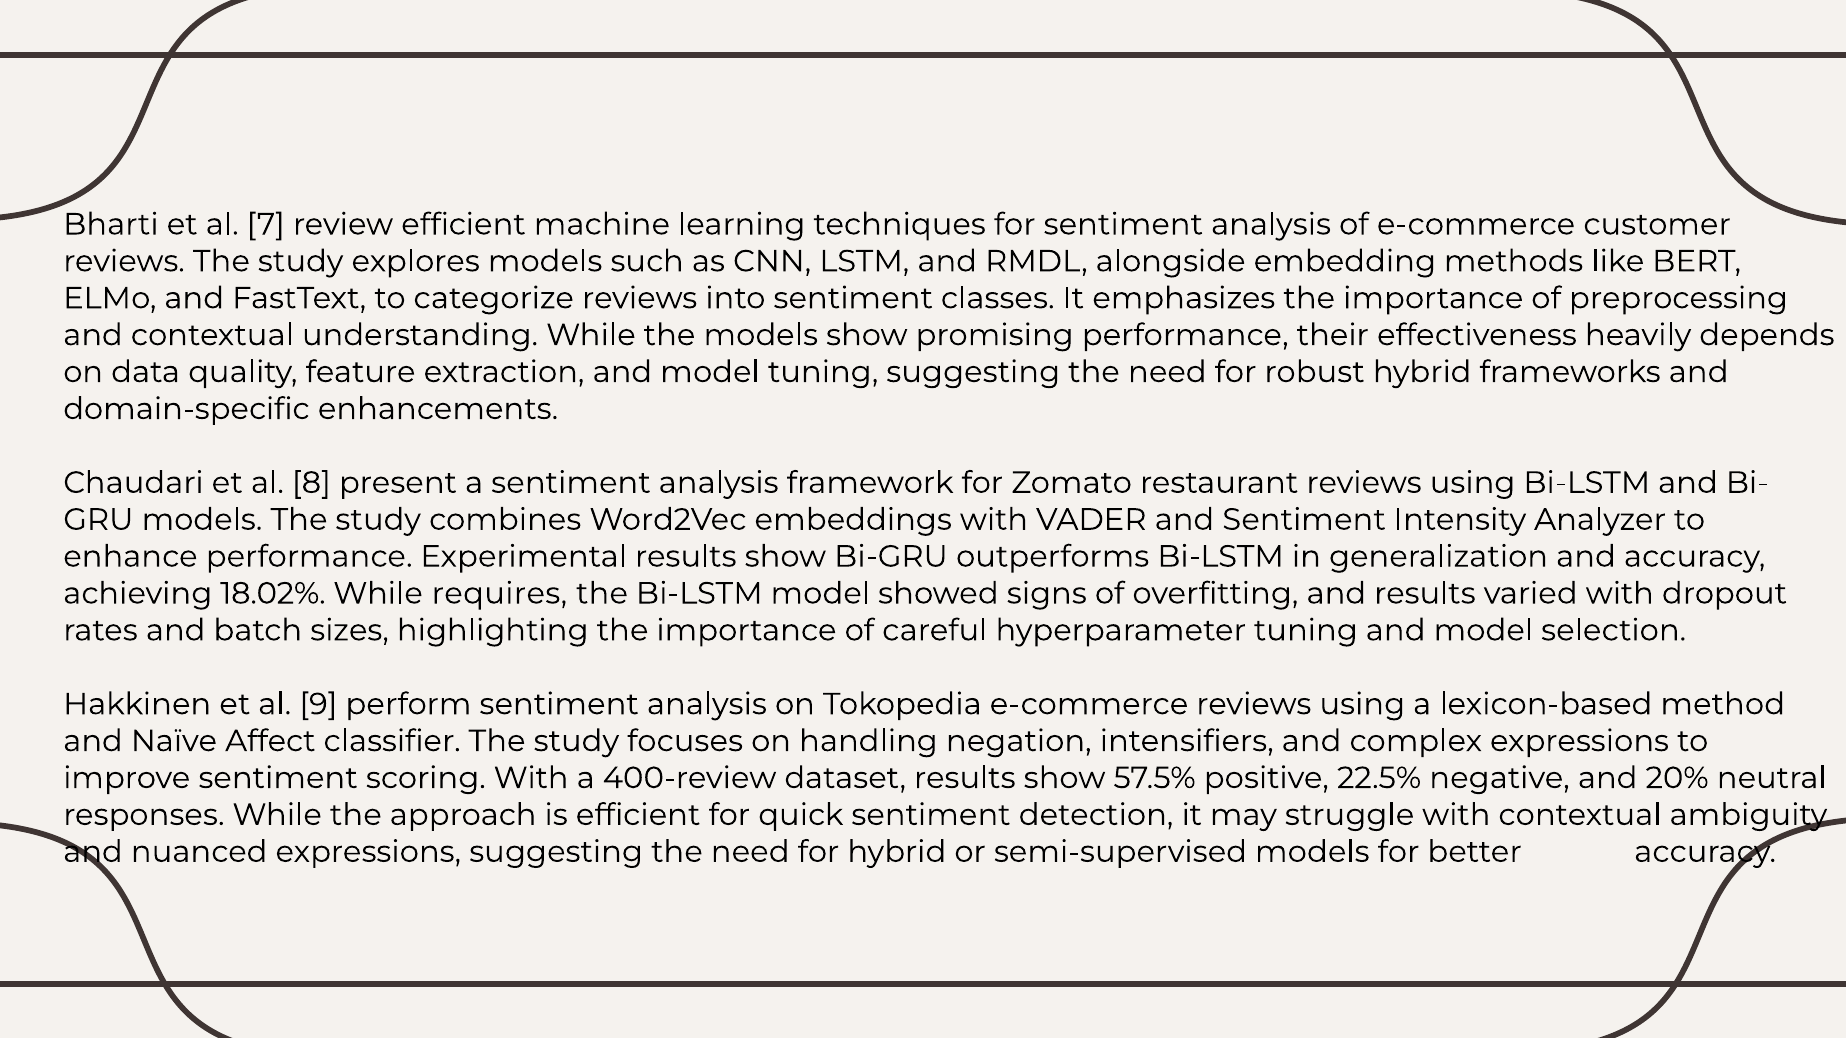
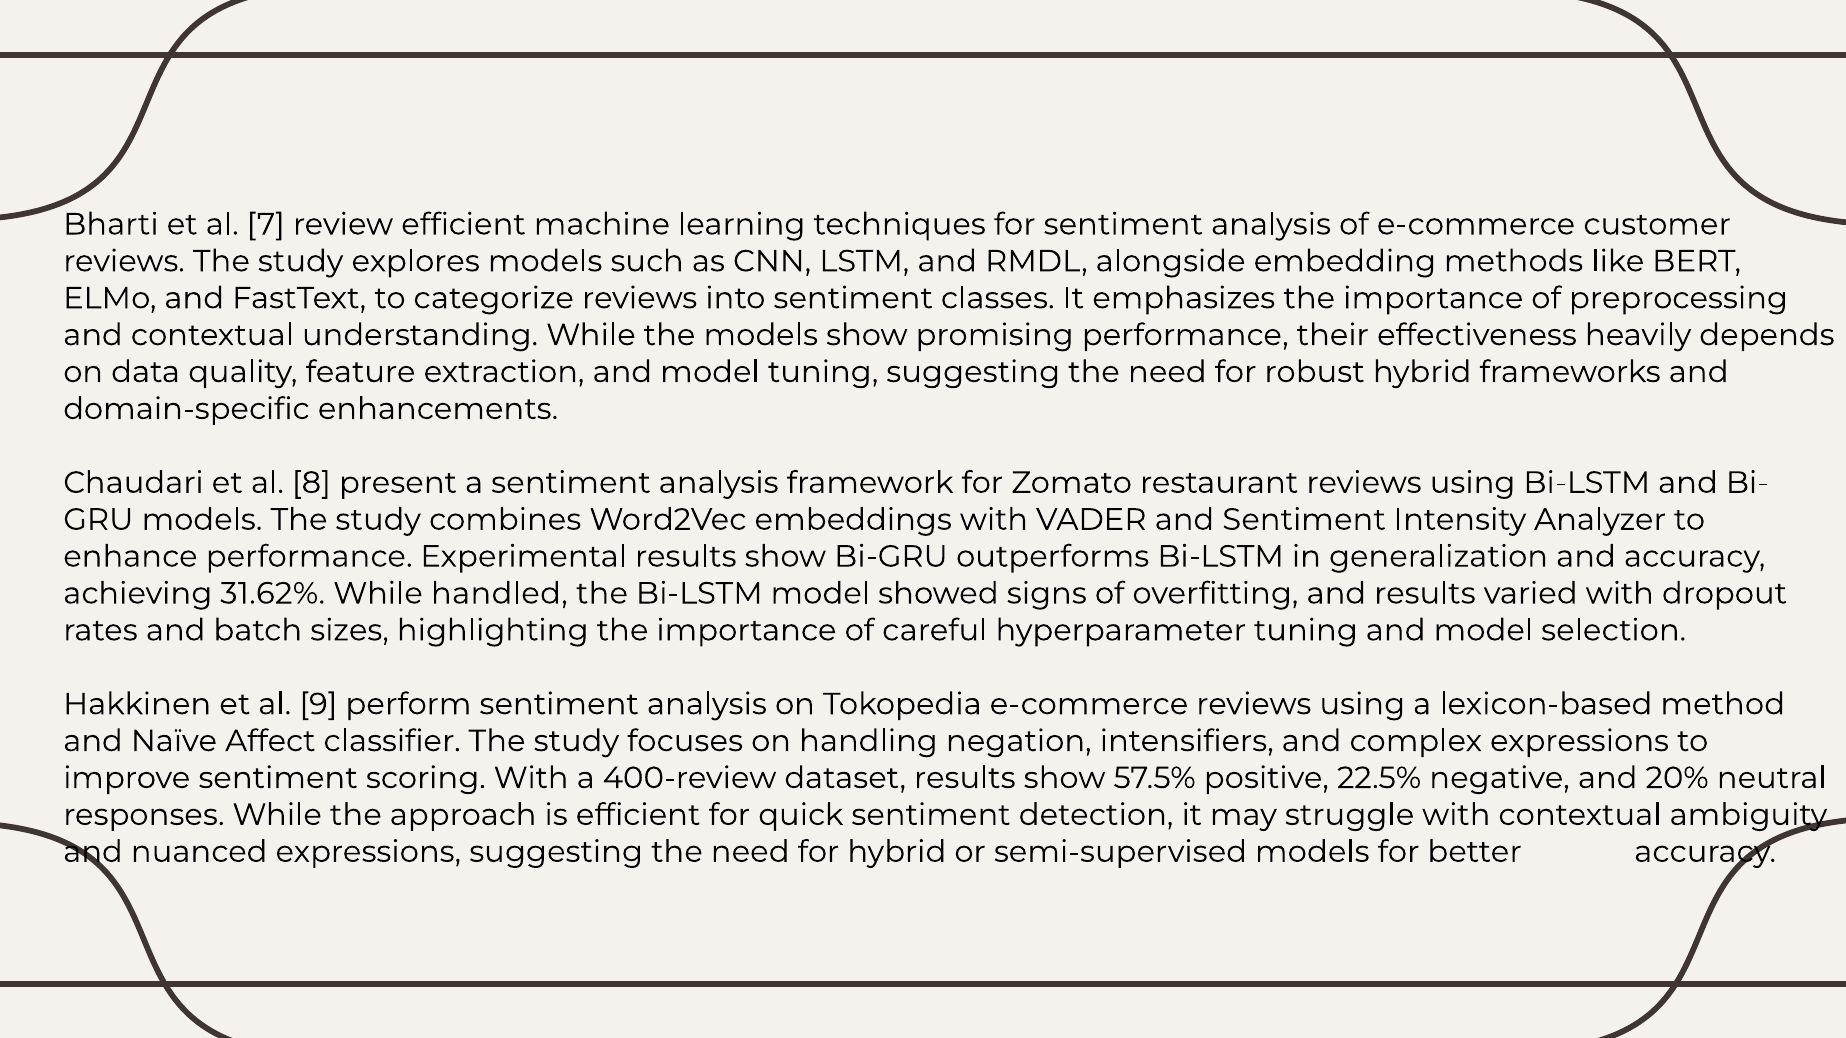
18.02%: 18.02% -> 31.62% (273, 594)
requires: requires -> handled (499, 594)
